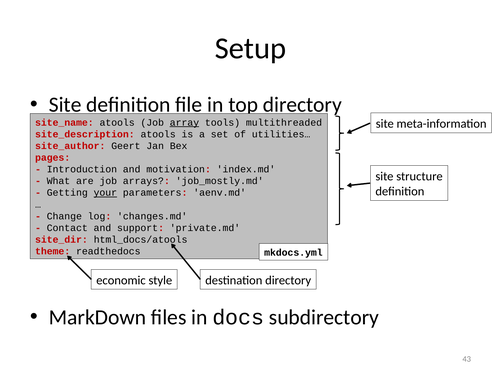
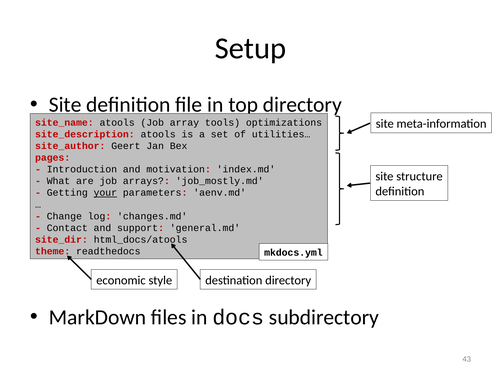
array underline: present -> none (184, 122)
multithreaded: multithreaded -> optimizations (284, 122)
private.md: private.md -> general.md (205, 228)
